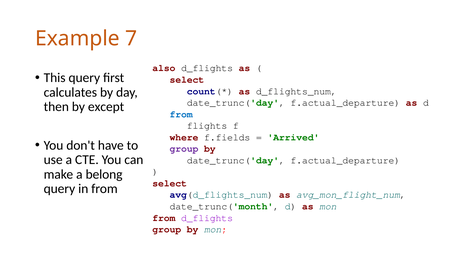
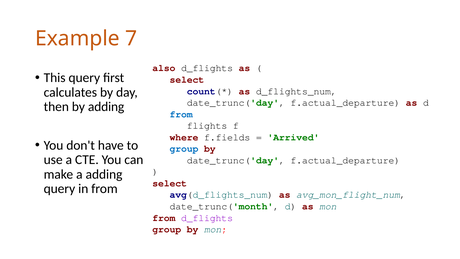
by except: except -> adding (106, 107)
group colour: purple -> blue (184, 149)
a belong: belong -> adding (104, 174)
